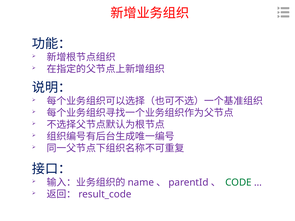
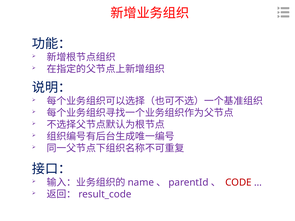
CODE colour: green -> red (238, 183)
